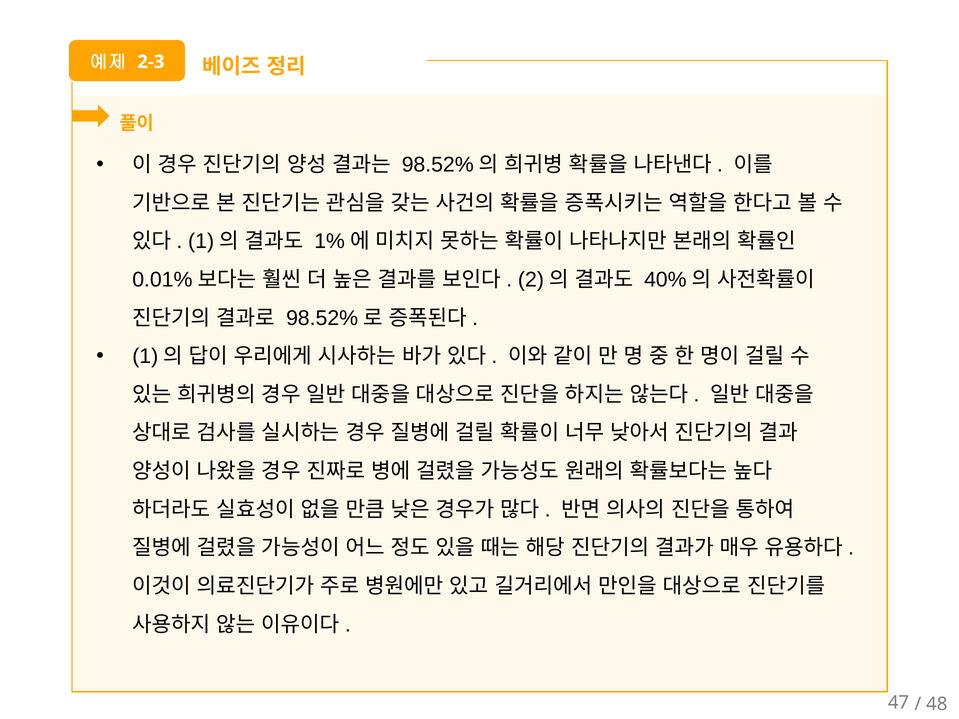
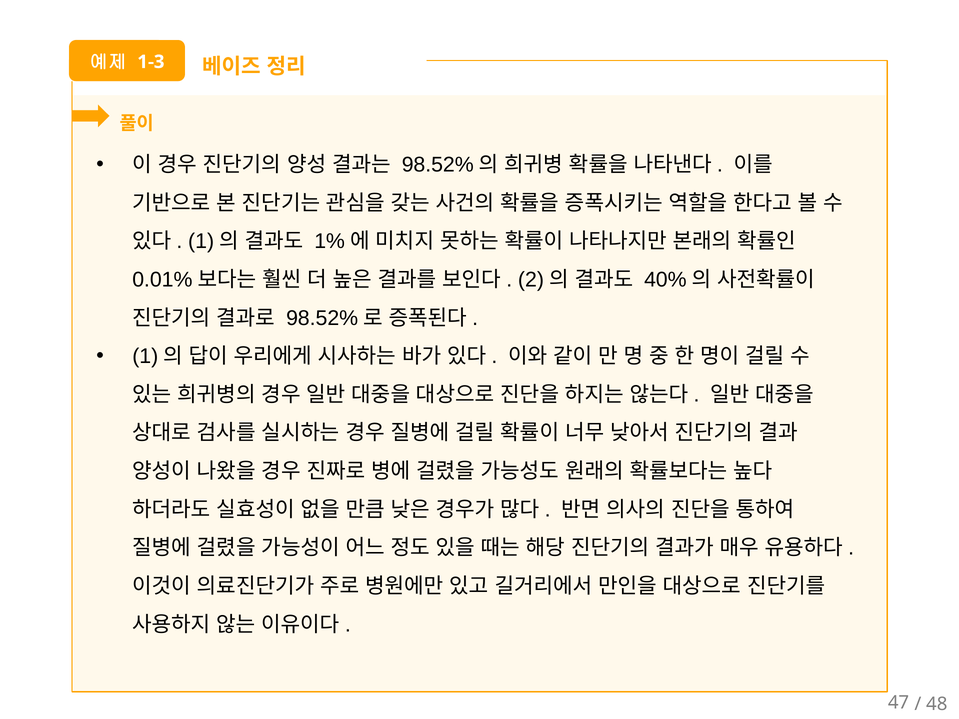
2-3: 2-3 -> 1-3 (151, 62)
